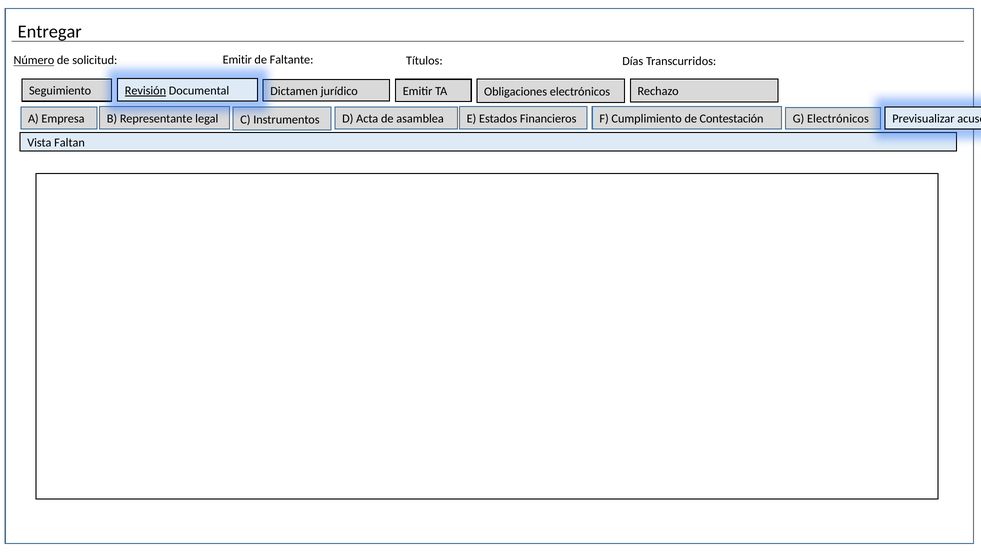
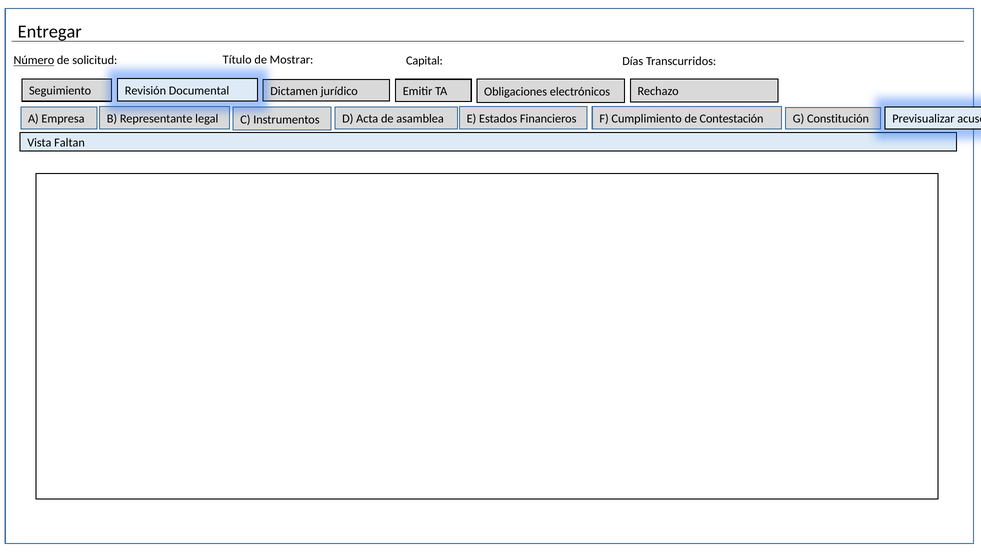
solicitud Emitir: Emitir -> Título (237, 60)
Faltante: Faltante -> Mostrar (292, 60)
Títulos: Títulos -> Capital (424, 61)
Revisión underline: present -> none (145, 91)
G Electrónicos: Electrónicos -> Constitución (838, 119)
